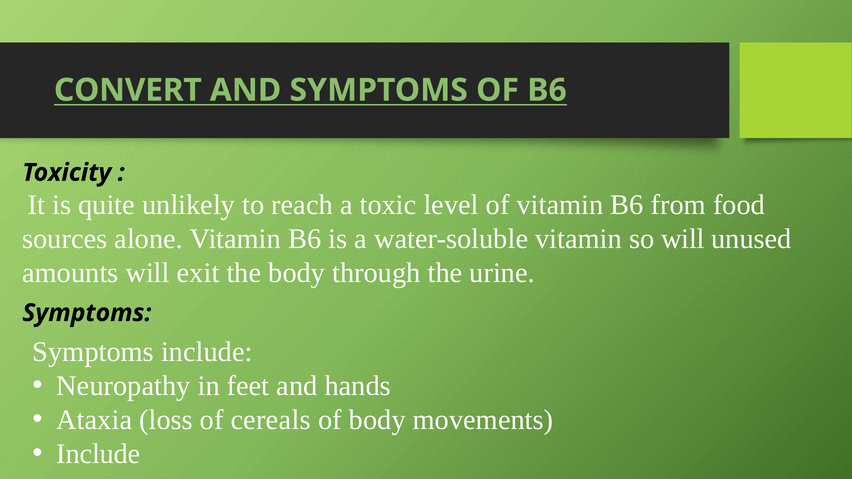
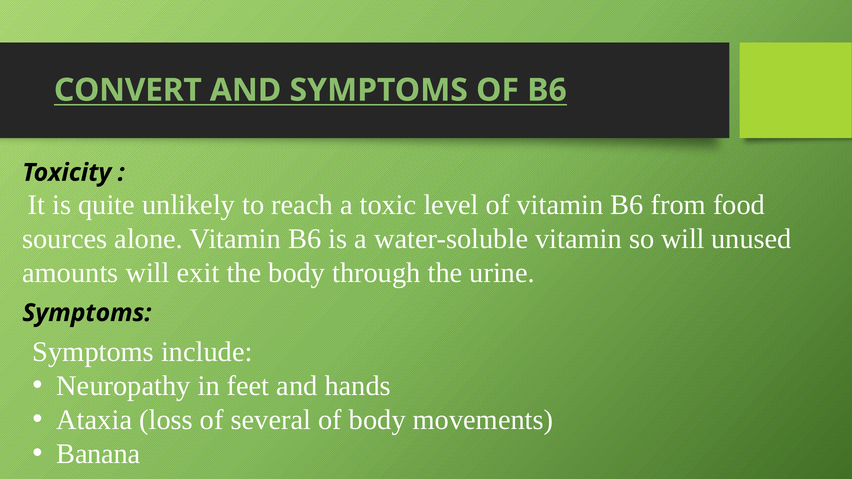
cereals: cereals -> several (271, 420)
Include: Include -> Banana (98, 454)
